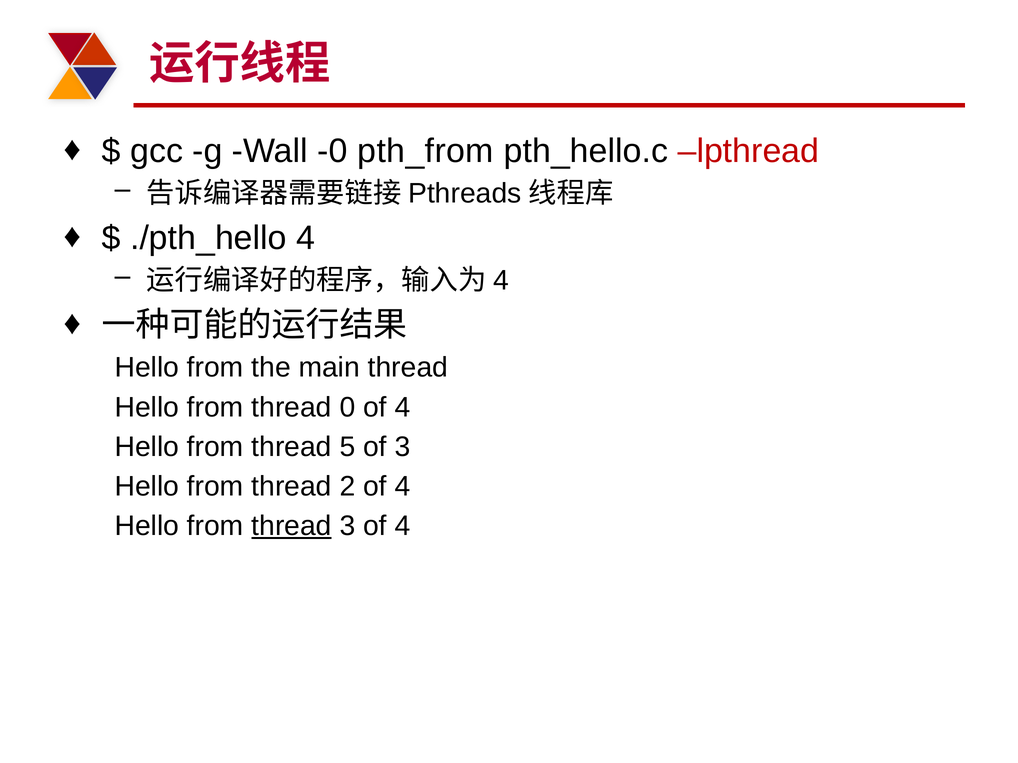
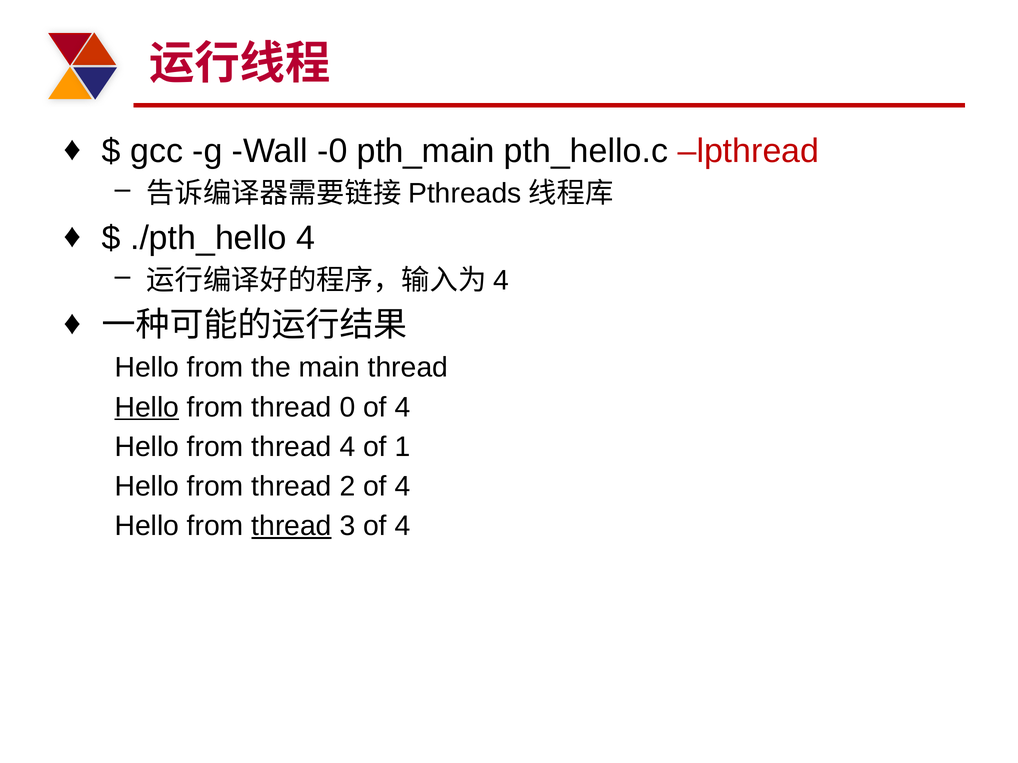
pth_from: pth_from -> pth_main (426, 151)
Hello underline: none -> present (147, 407)
thread 5: 5 -> 4 (347, 447)
of 3: 3 -> 1 (402, 447)
